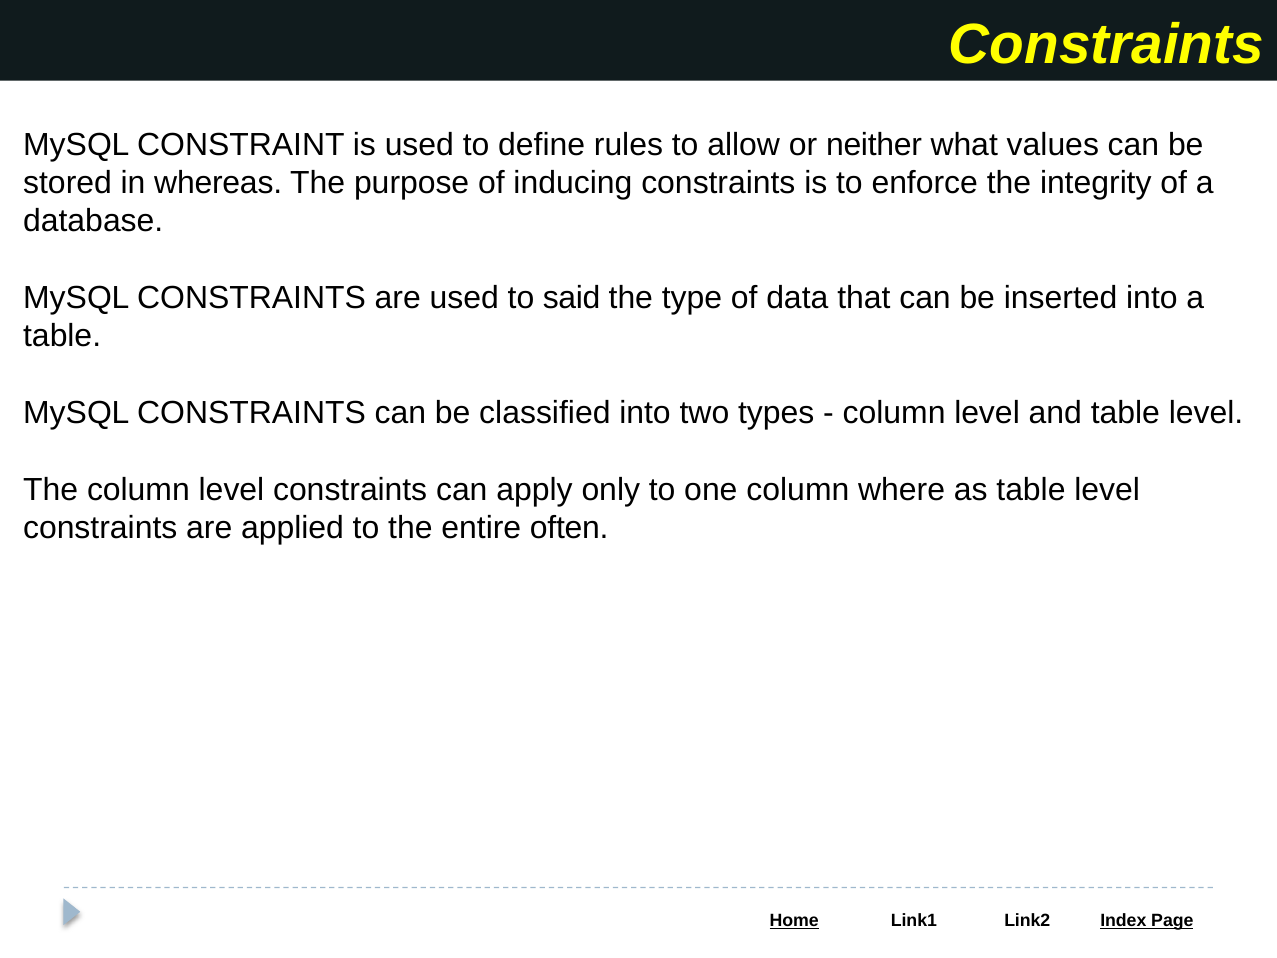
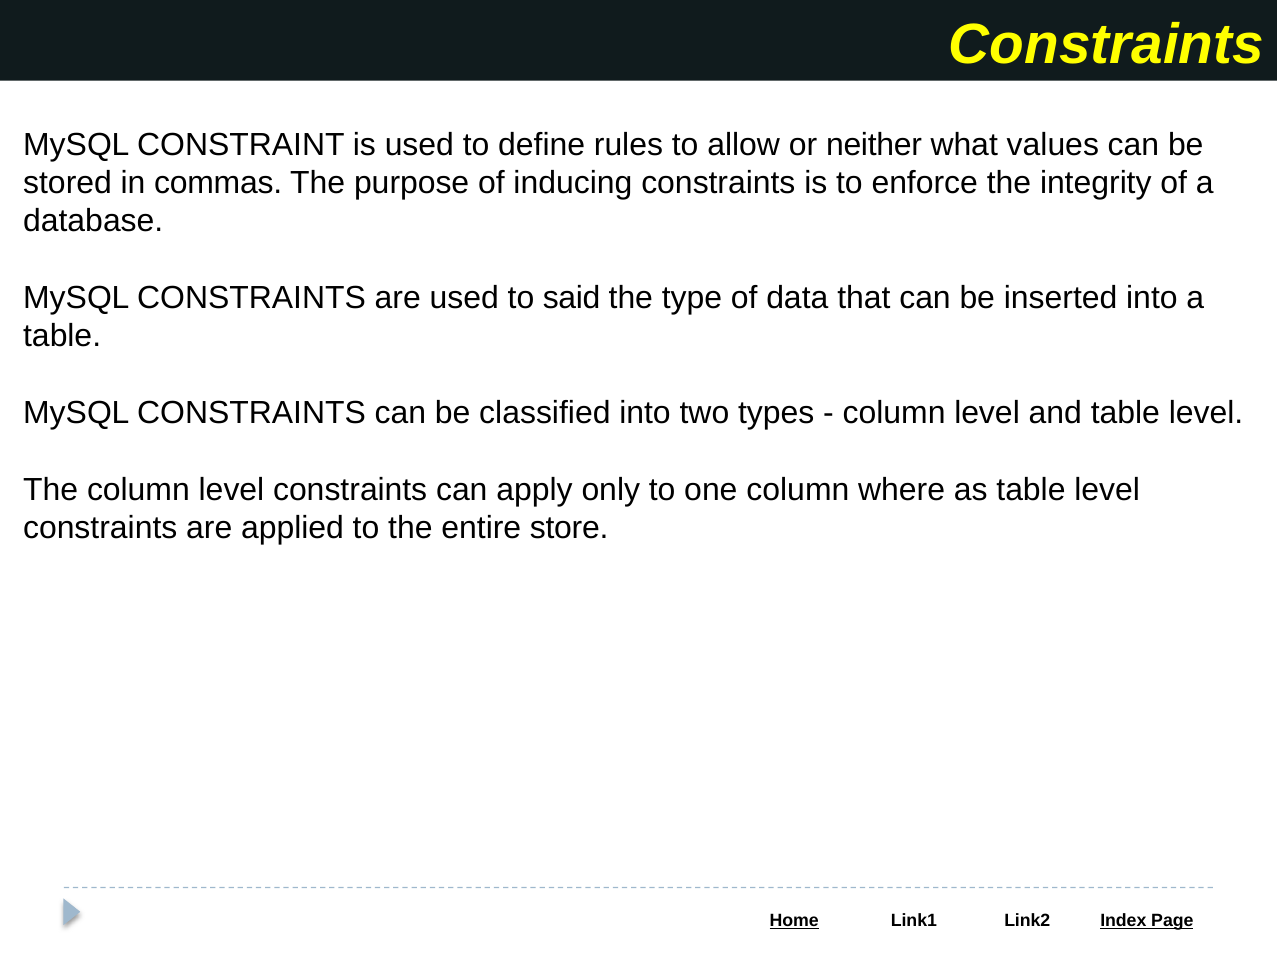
whereas: whereas -> commas (218, 183)
often: often -> store (569, 528)
